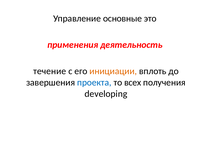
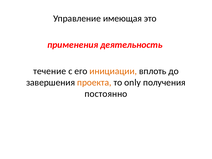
основные: основные -> имеющая (122, 18)
проекта colour: blue -> orange (94, 83)
всех: всех -> only (133, 83)
developing: developing -> постоянно (106, 94)
